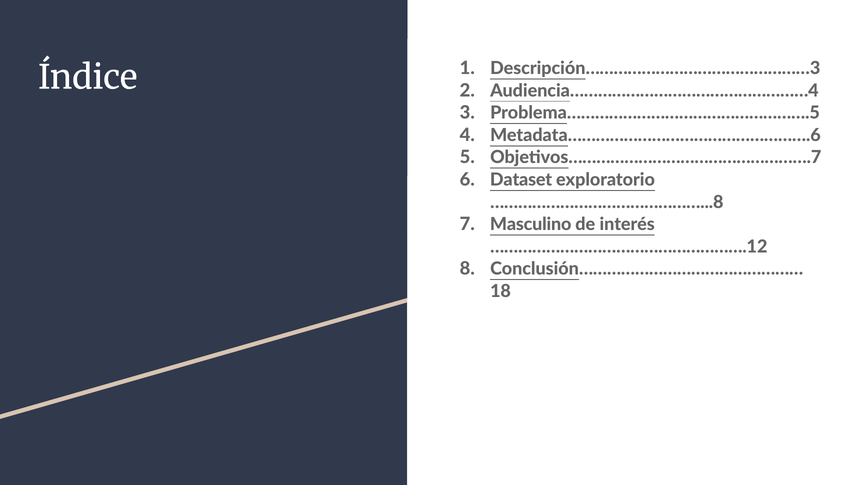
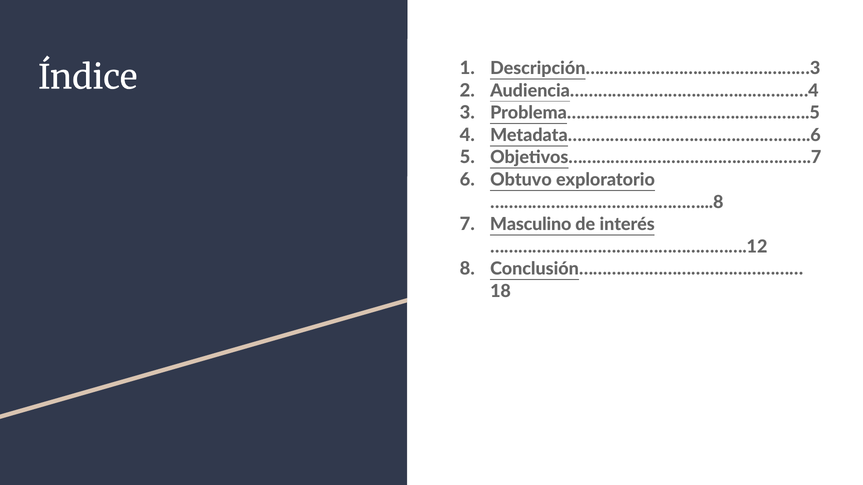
Dataset: Dataset -> Obtuvo (521, 180)
